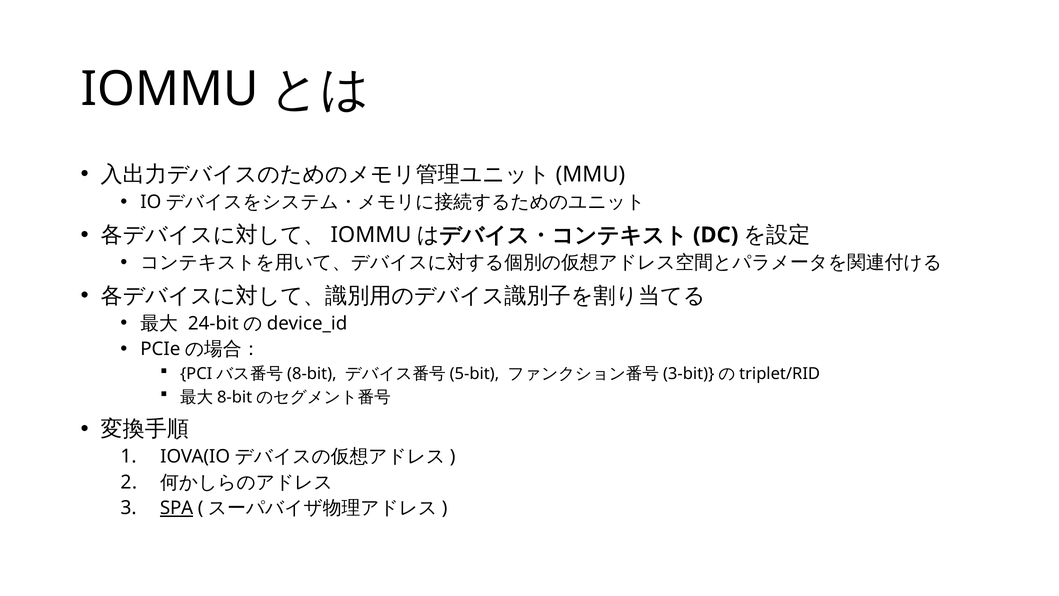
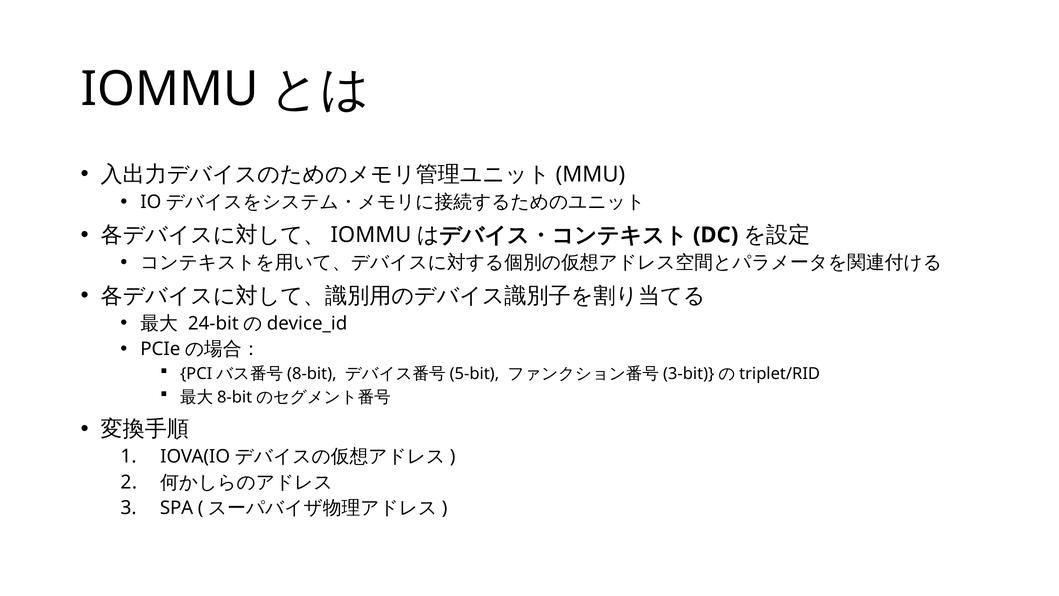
SPA underline: present -> none (177, 508)
